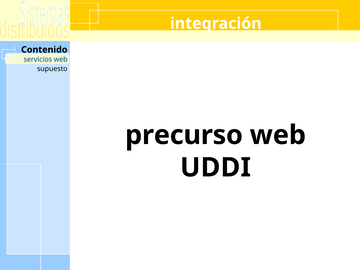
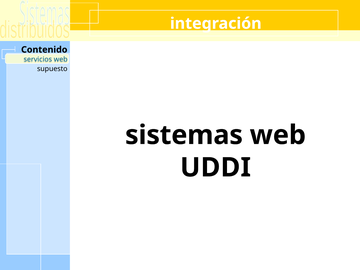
precurso: precurso -> sistemas (184, 135)
